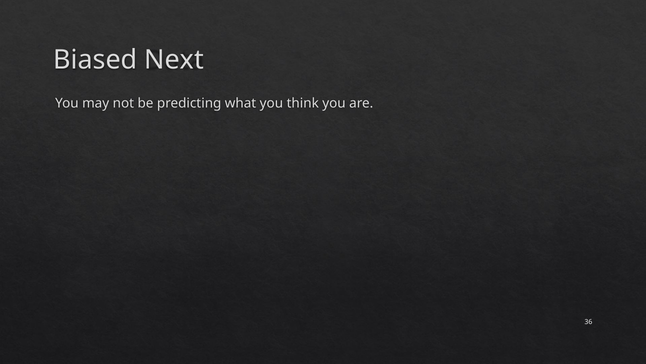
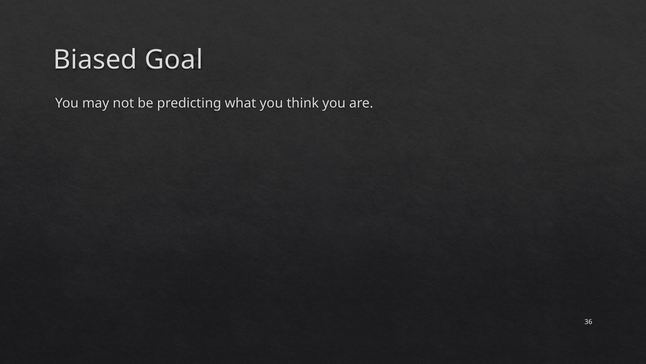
Next: Next -> Goal (174, 60)
